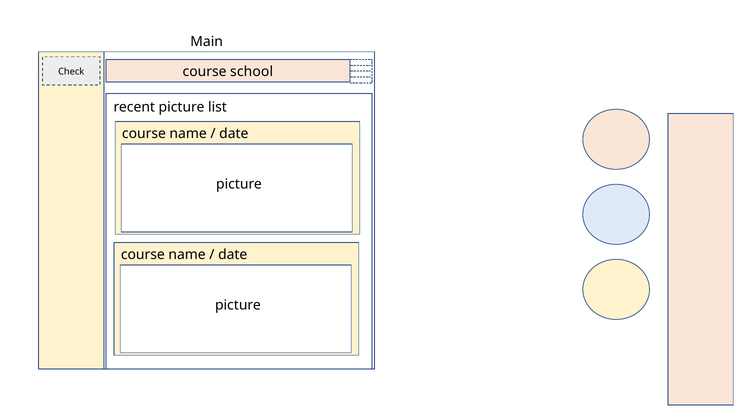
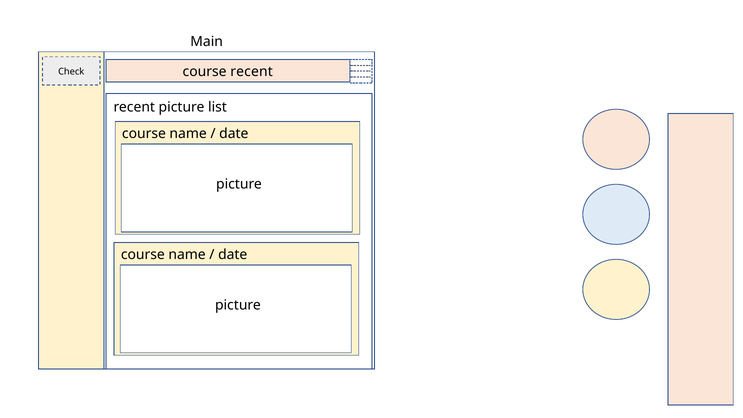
course school: school -> recent (252, 72)
